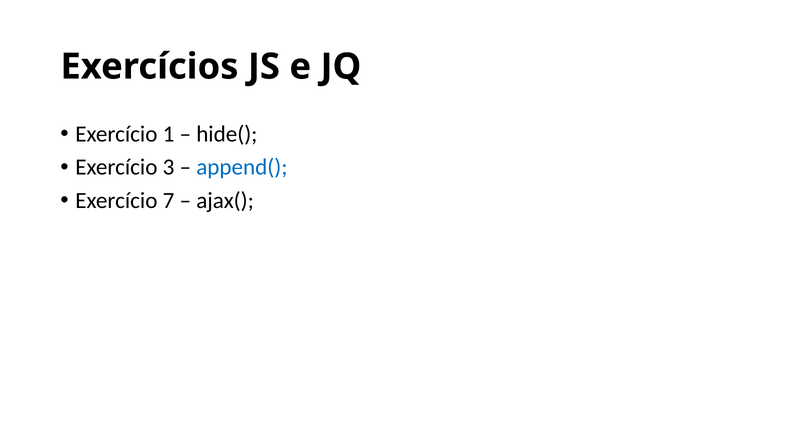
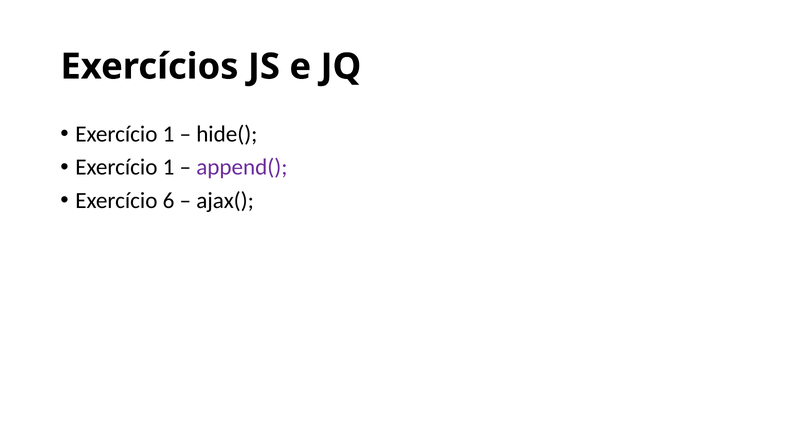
3: 3 -> 1 (168, 167)
append( colour: blue -> purple (242, 167)
7: 7 -> 6 (168, 201)
